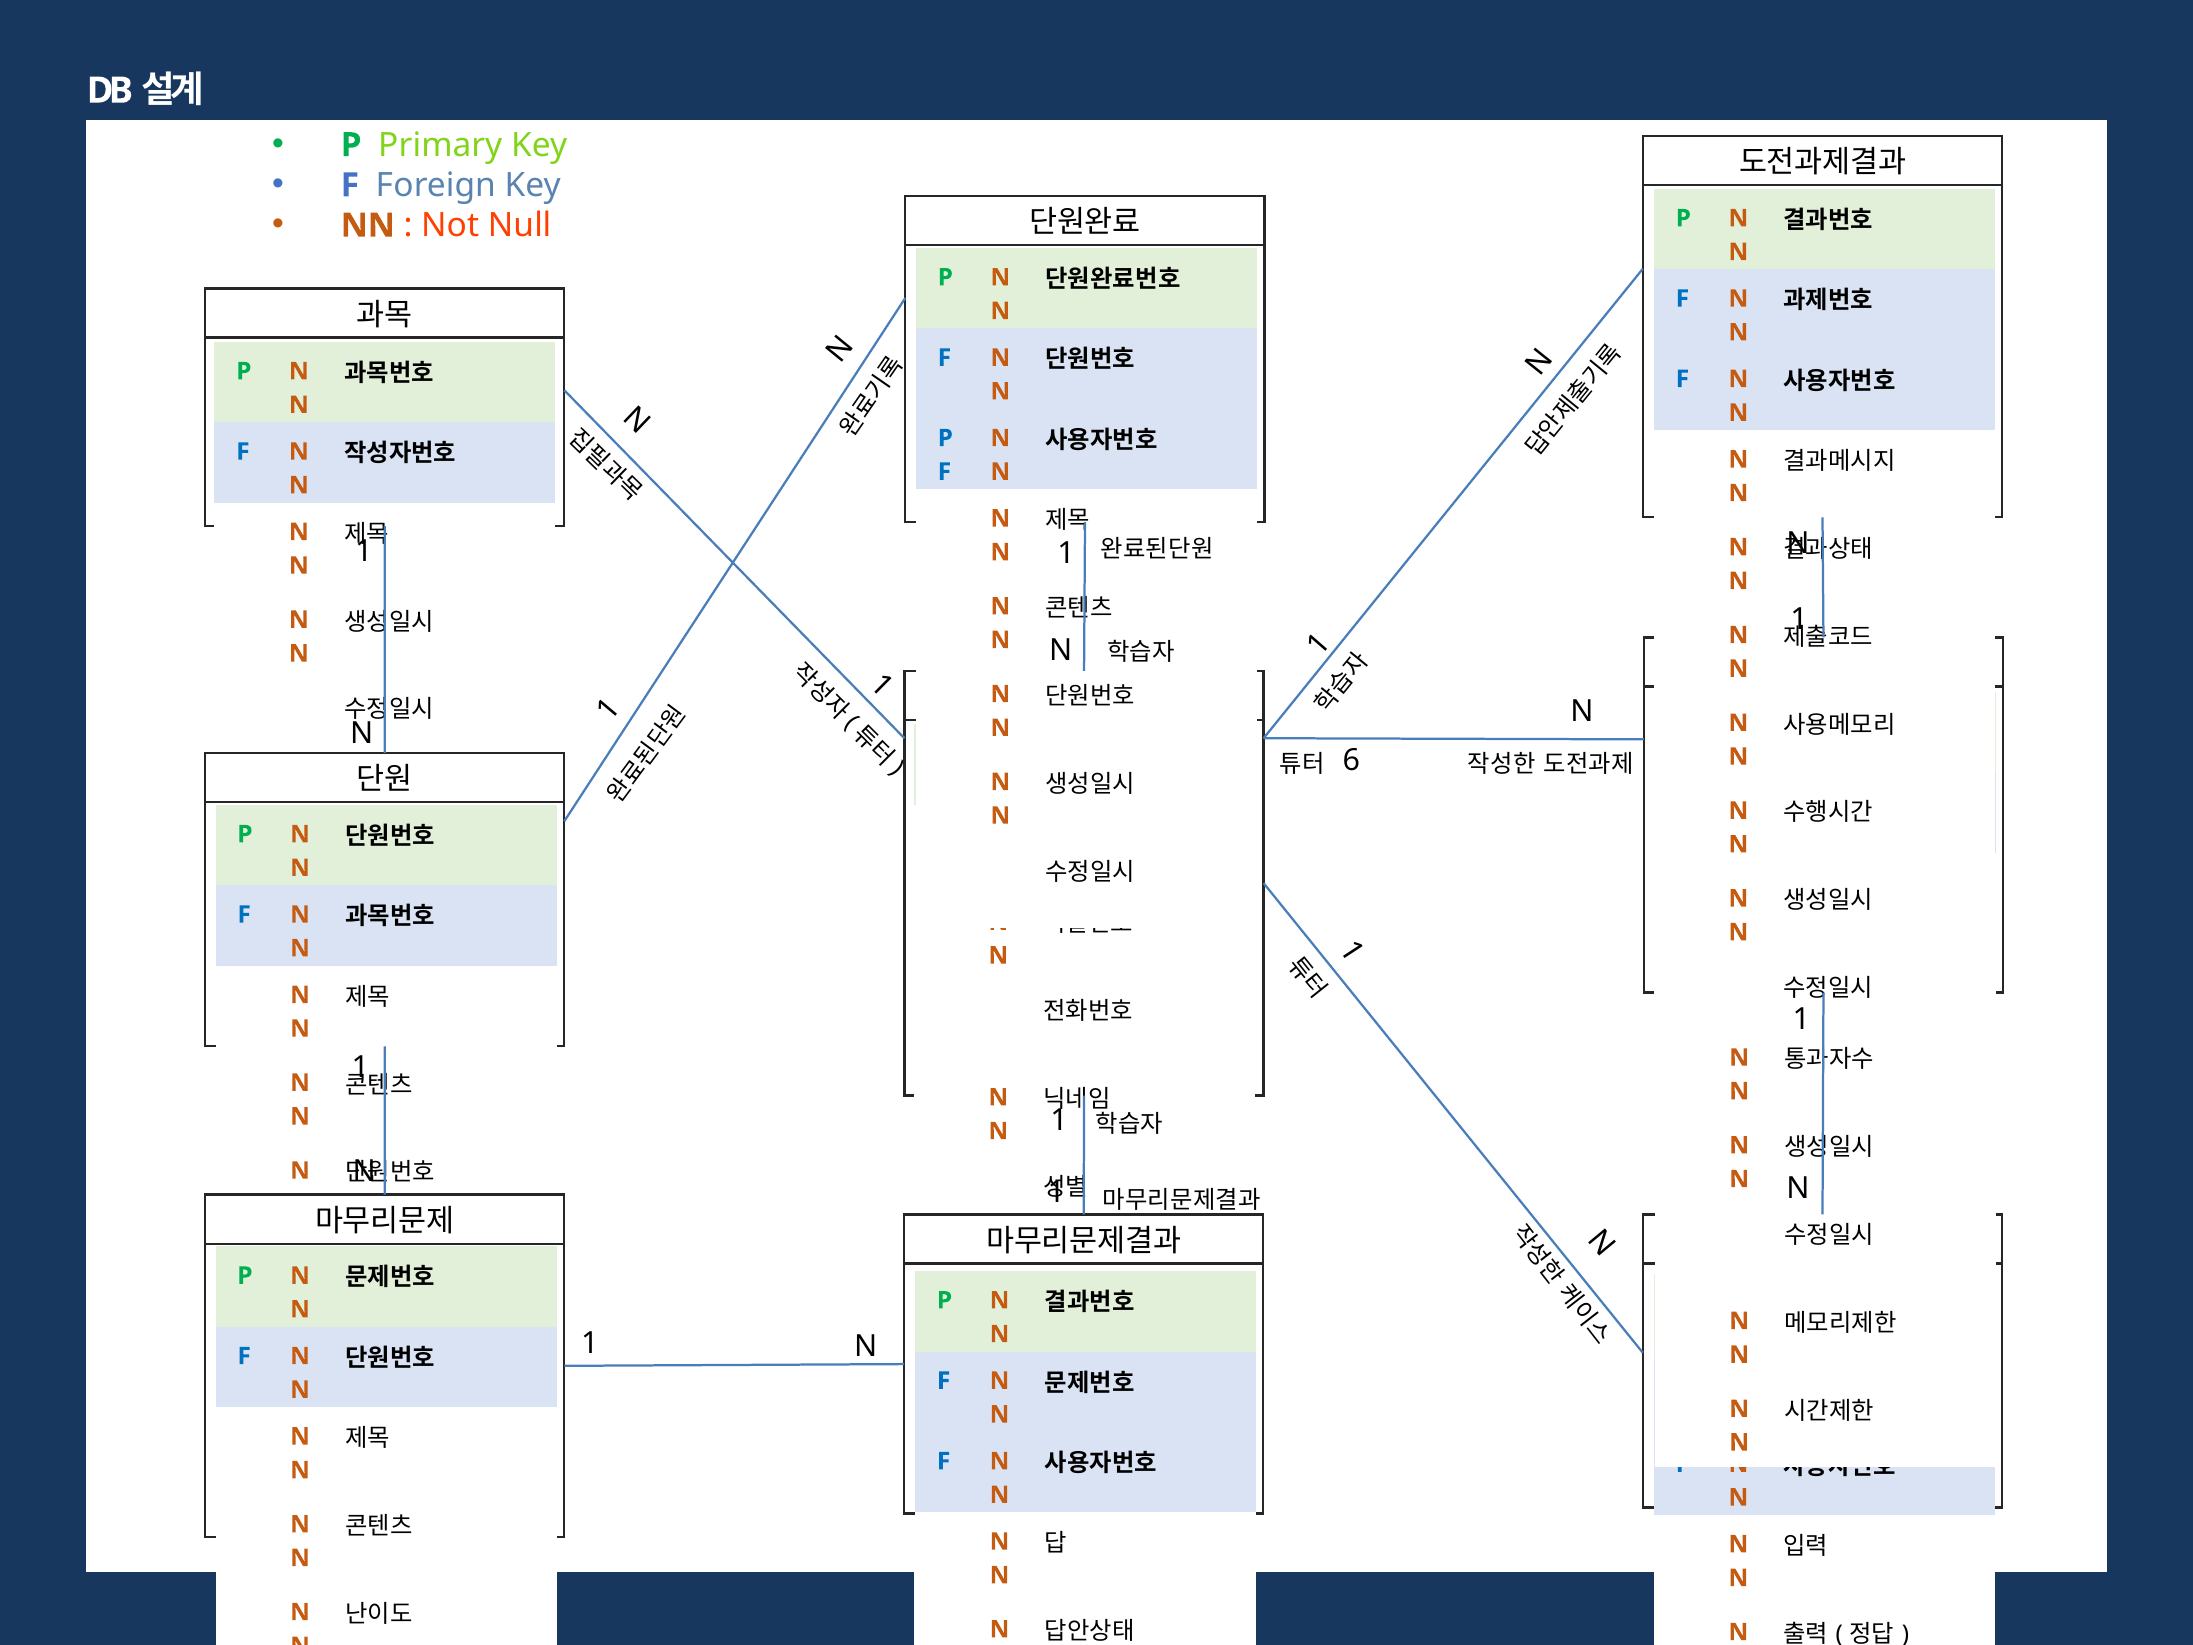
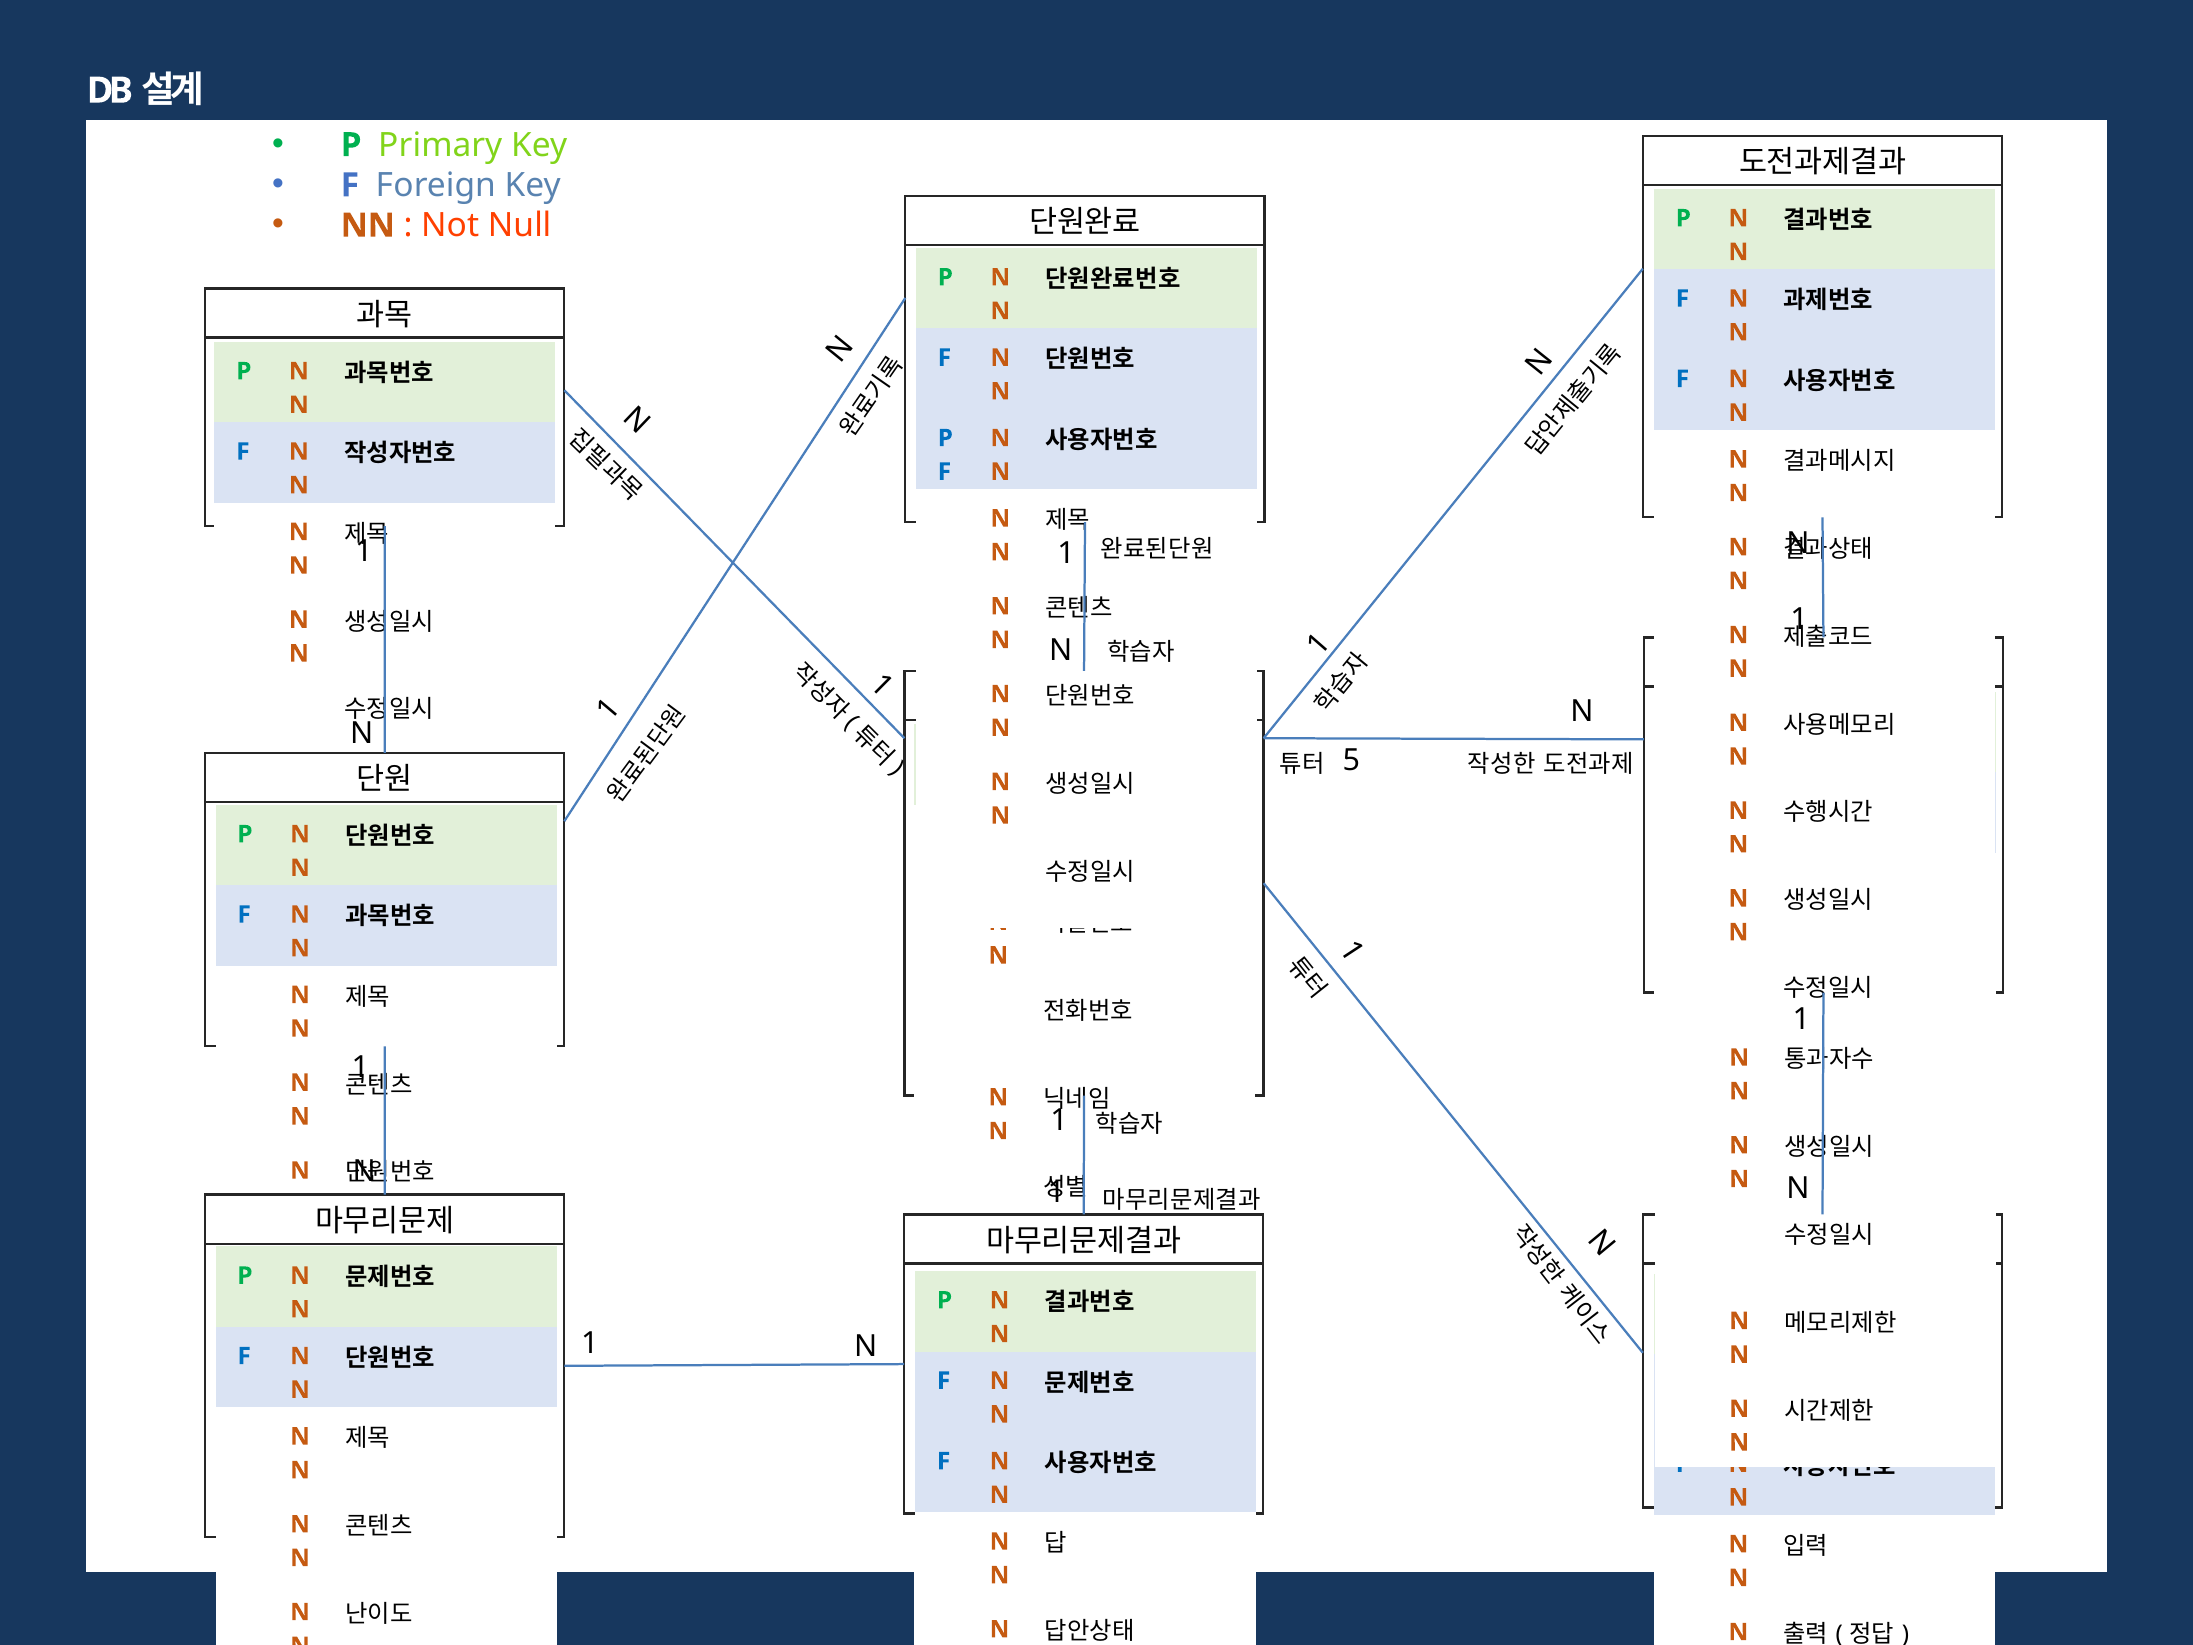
6: 6 -> 5 (1351, 760)
